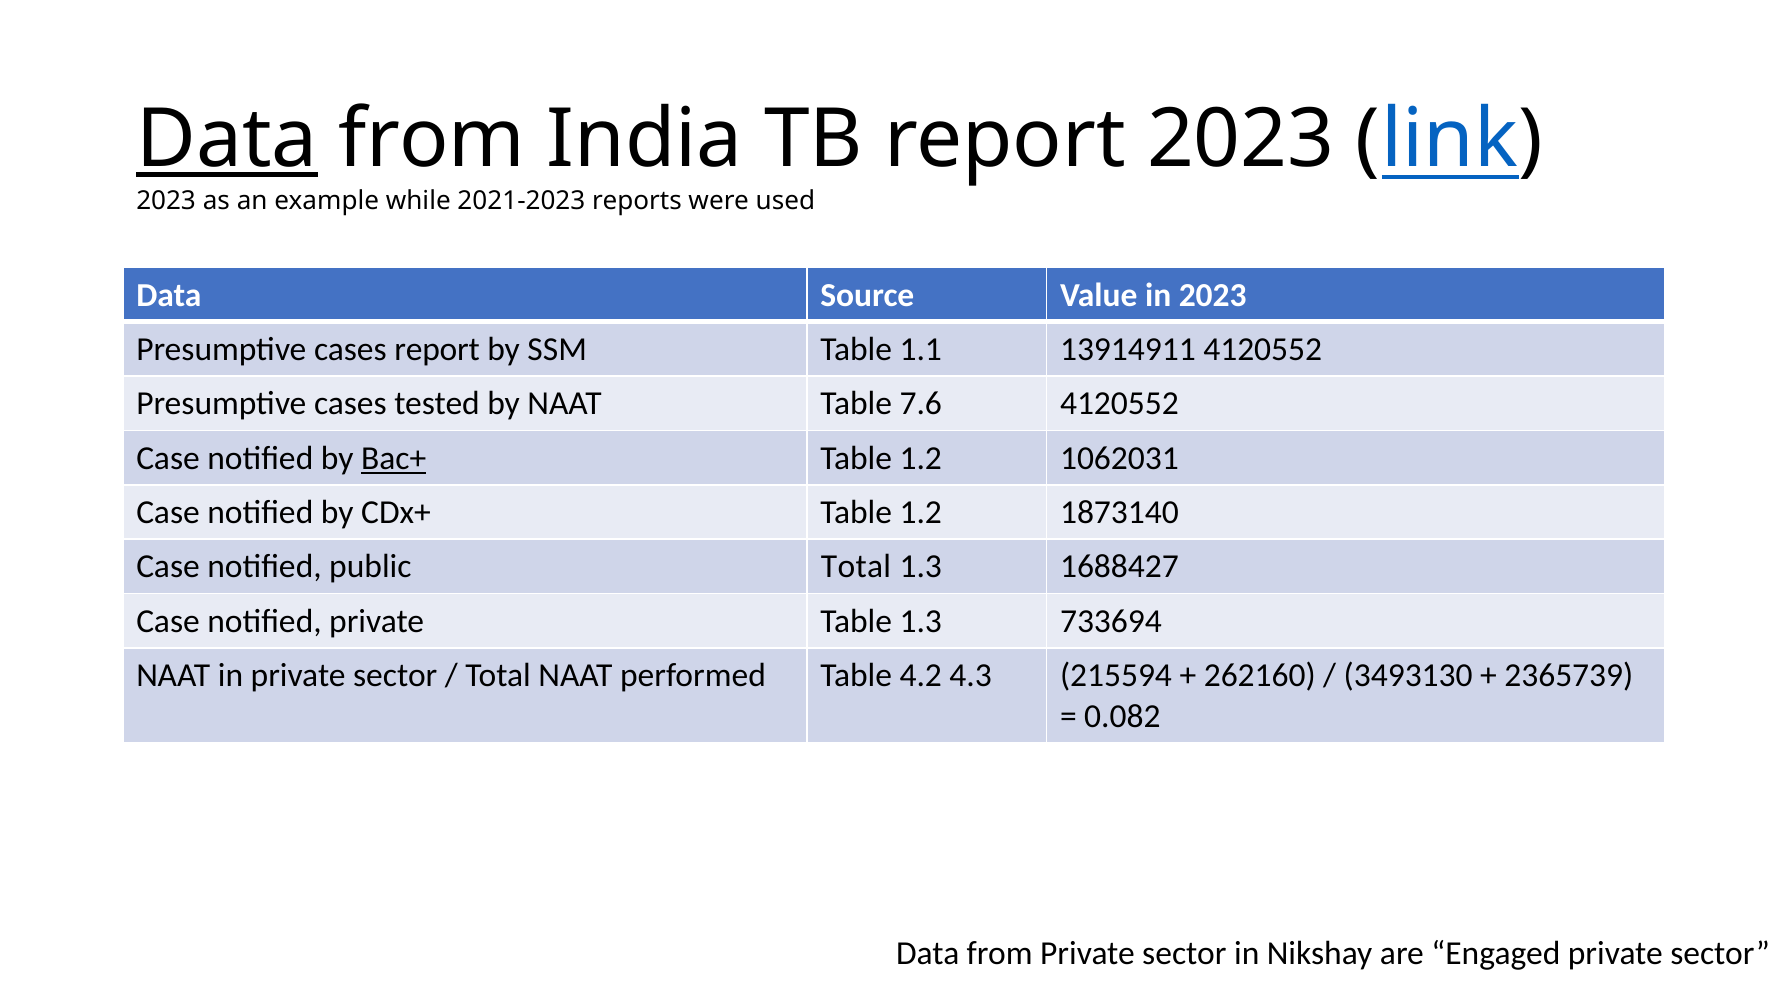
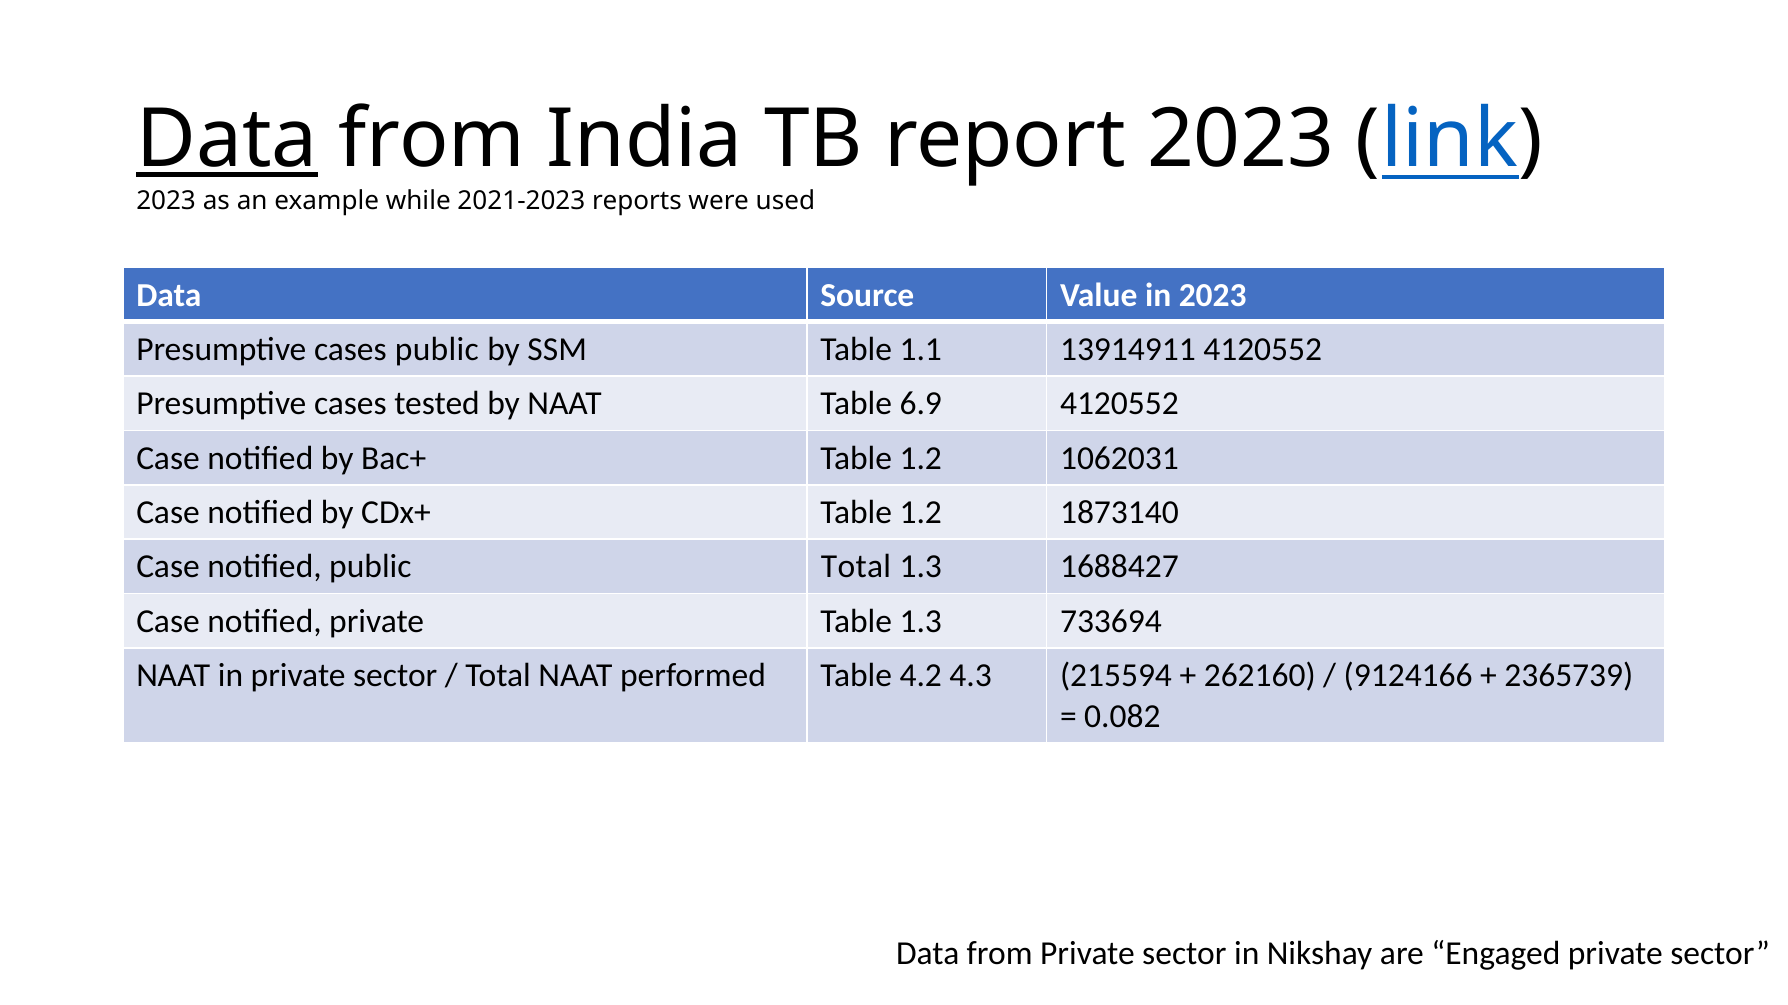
cases report: report -> public (437, 350)
7.6: 7.6 -> 6.9 (921, 404)
Bac+ underline: present -> none (394, 458)
3493130: 3493130 -> 9124166 (1408, 676)
